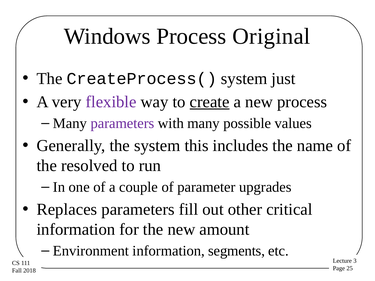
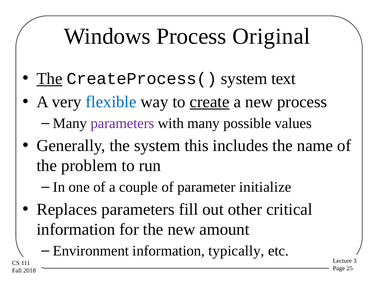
The underline: none -> present (50, 79)
just: just -> text (284, 79)
flexible colour: purple -> blue (111, 102)
resolved: resolved -> problem (89, 166)
upgrades: upgrades -> initialize (265, 187)
segments: segments -> typically (236, 251)
